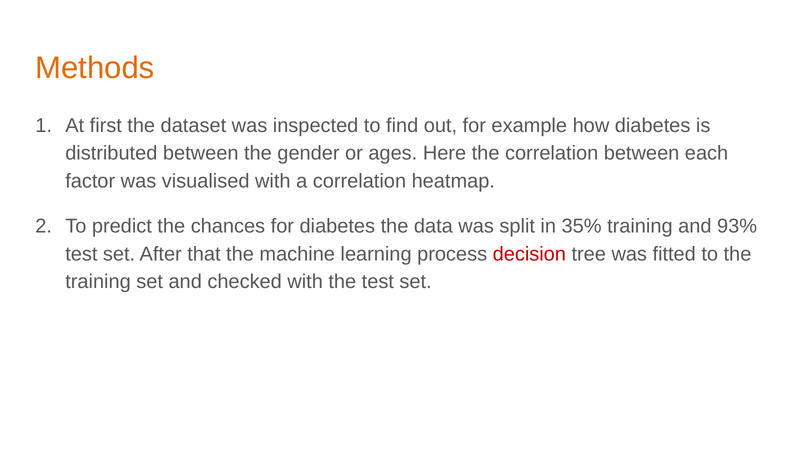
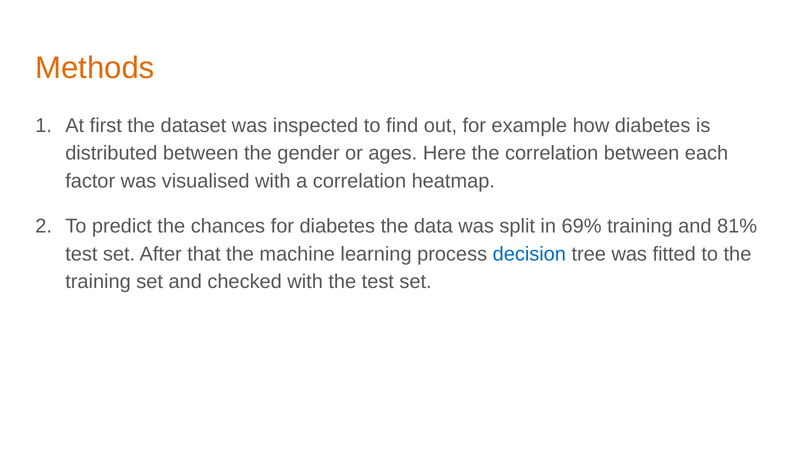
35%: 35% -> 69% (582, 226)
93%: 93% -> 81% (737, 226)
decision colour: red -> blue (529, 254)
